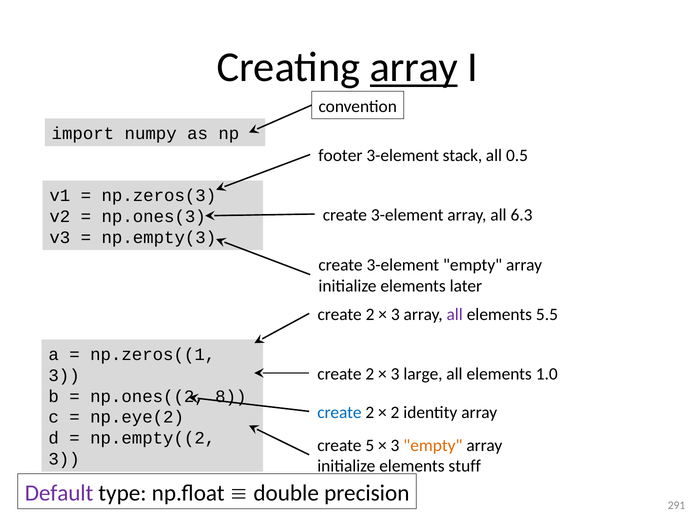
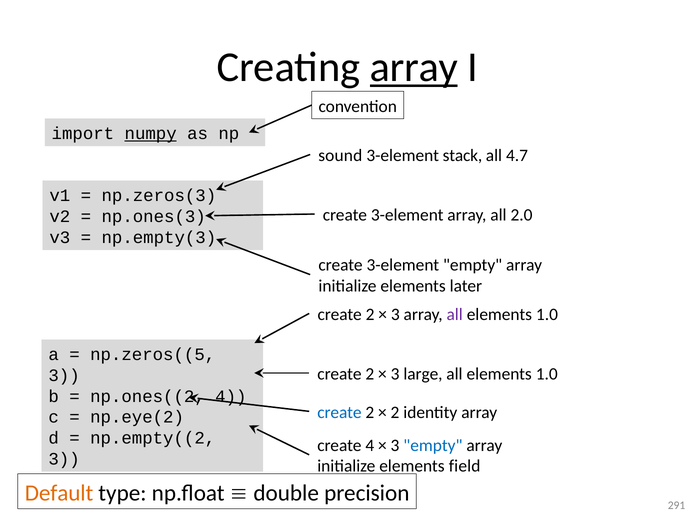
numpy underline: none -> present (151, 133)
footer: footer -> sound (340, 155)
0.5: 0.5 -> 4.7 (517, 155)
6.3: 6.3 -> 2.0 (522, 215)
5.5: 5.5 -> 1.0 (547, 314)
np.zeros((1: np.zeros((1 -> np.zeros((5 (153, 354)
np.ones((2 8: 8 -> 4 (231, 396)
create 5: 5 -> 4 (370, 445)
empty colour: orange -> blue (433, 445)
stuff: stuff -> field (465, 465)
Default colour: purple -> orange (59, 492)
